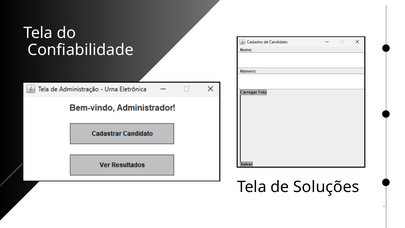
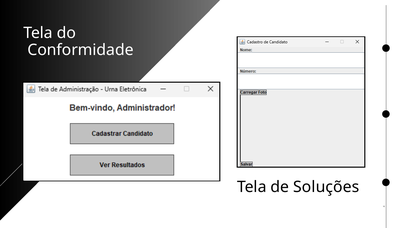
Confiabilidade: Confiabilidade -> Conformidade (81, 50)
